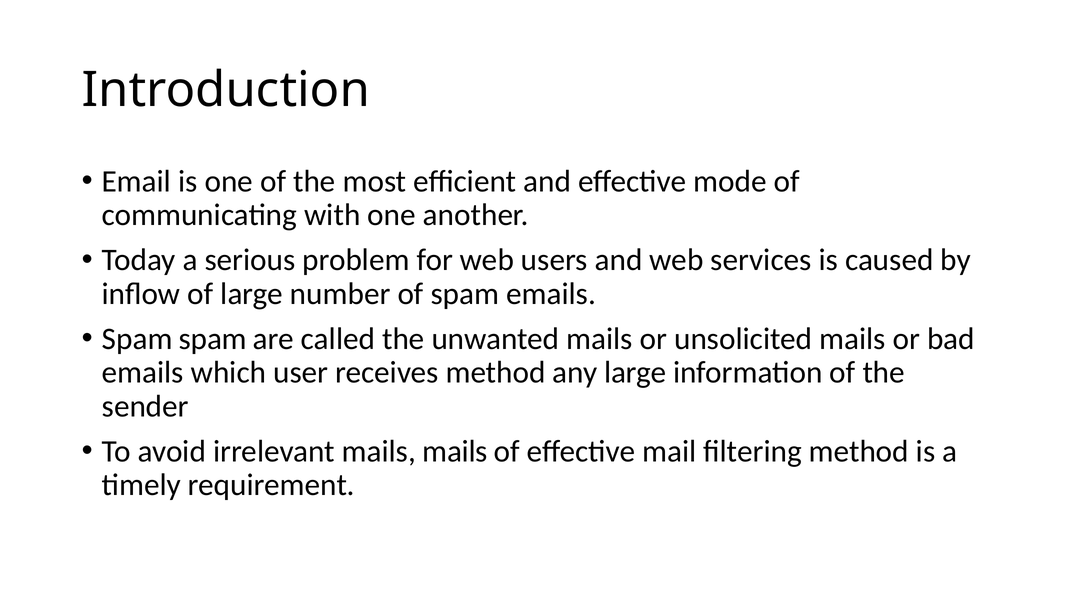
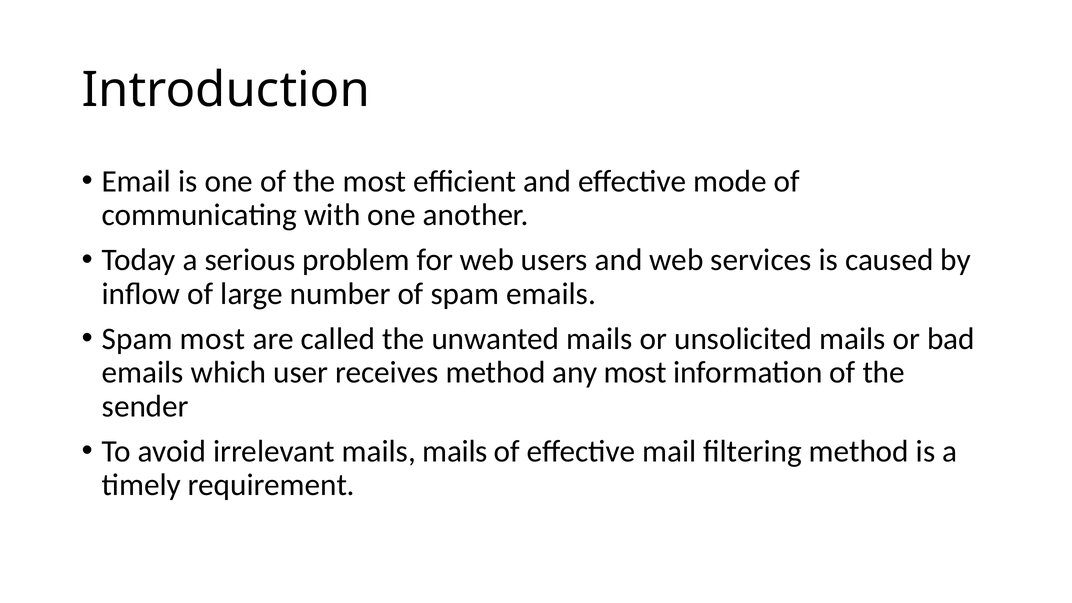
Spam spam: spam -> most (213, 339)
any large: large -> most (635, 372)
